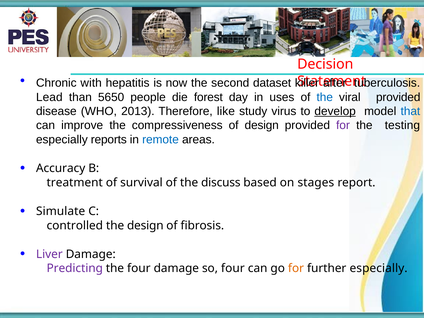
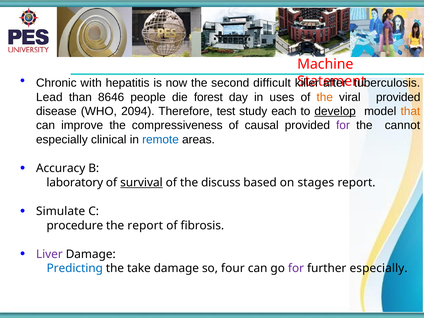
Decision: Decision -> Machine (325, 64)
dataset: dataset -> difficult (272, 83)
5650: 5650 -> 8646 (111, 97)
the colour: blue -> orange (325, 97)
2013: 2013 -> 2094 (138, 111)
like: like -> test (226, 111)
virus: virus -> each (284, 111)
that colour: blue -> orange (410, 111)
of design: design -> causal (262, 125)
testing: testing -> cannot (402, 125)
reports: reports -> clinical (109, 140)
treatment: treatment -> laboratory (75, 183)
survival underline: none -> present (141, 183)
controlled: controlled -> procedure (75, 225)
the design: design -> report (145, 225)
Predicting colour: purple -> blue (75, 268)
the four: four -> take (139, 268)
for colour: orange -> purple (296, 268)
